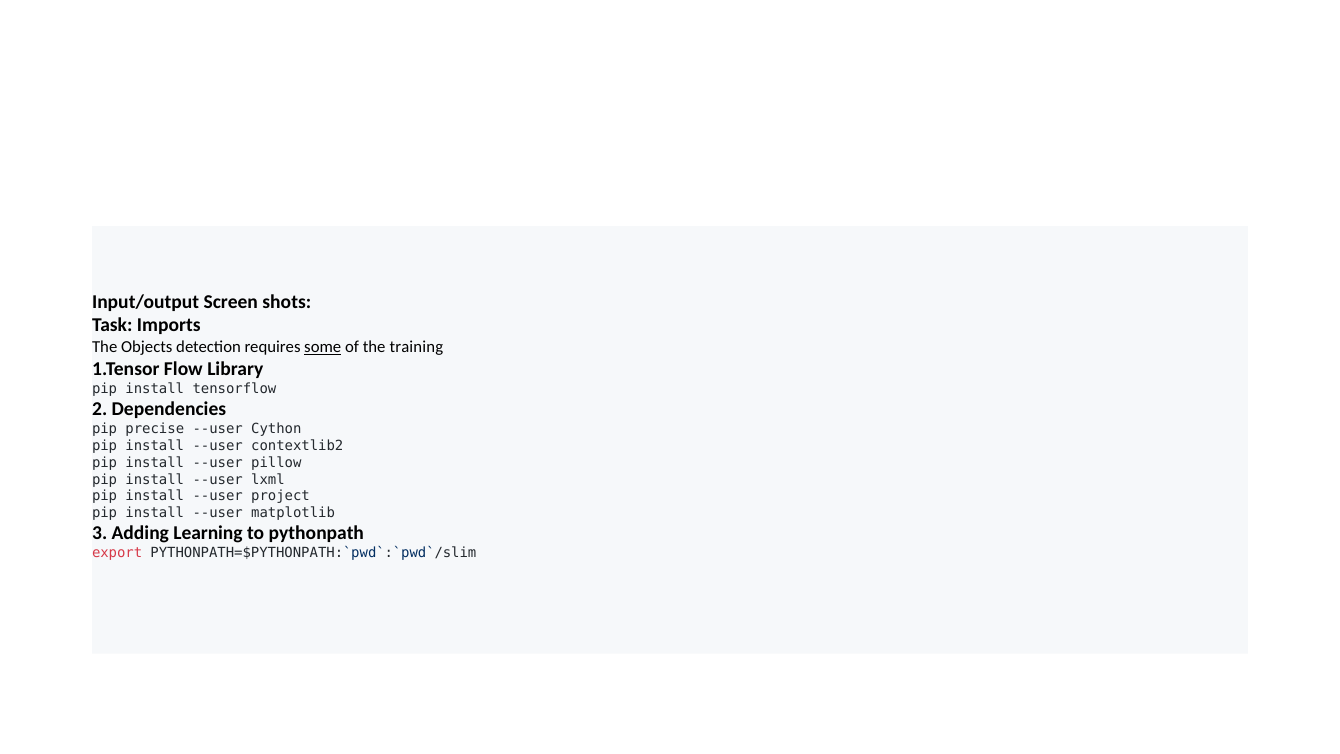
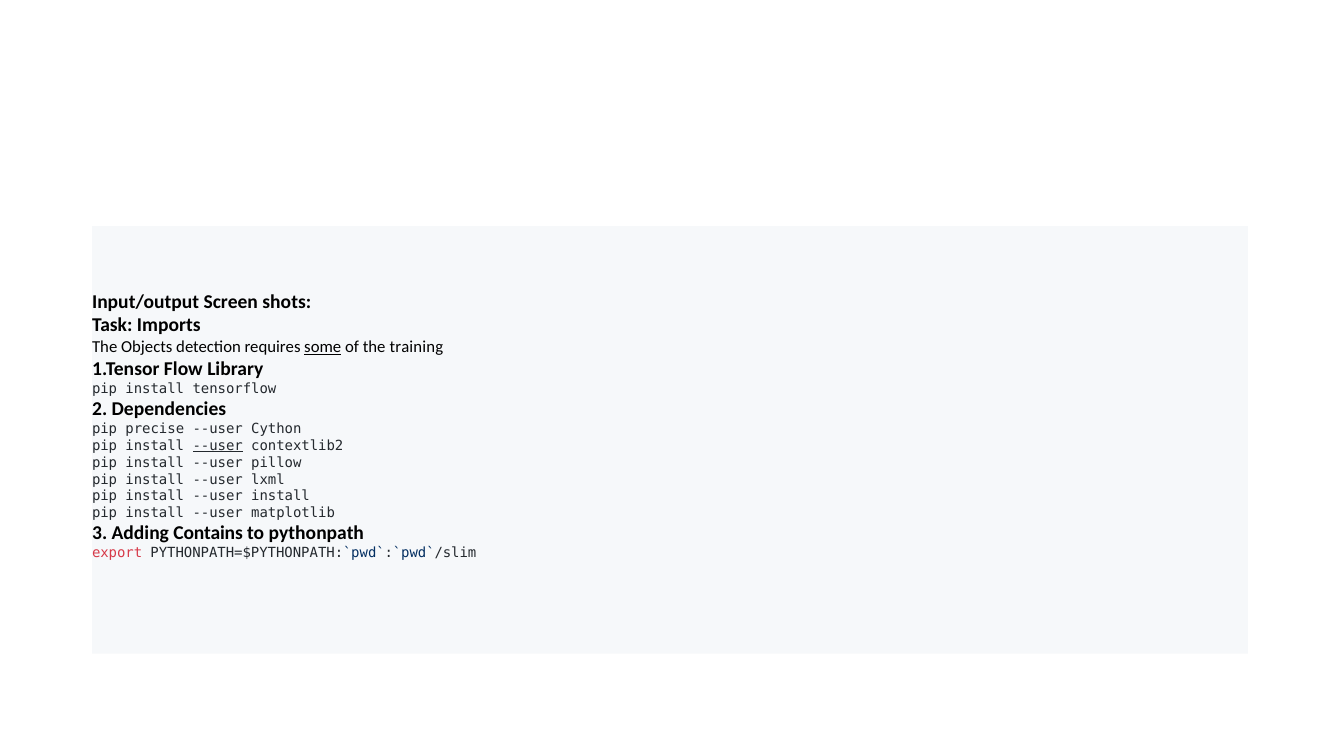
--user underline: none -> present (218, 446)
--user project: project -> install (281, 496)
Learning: Learning -> Contains (208, 533)
